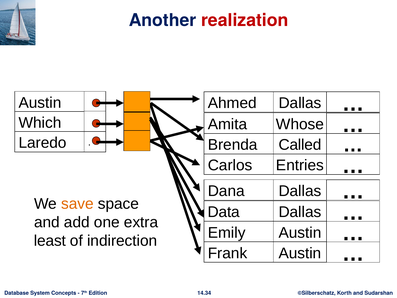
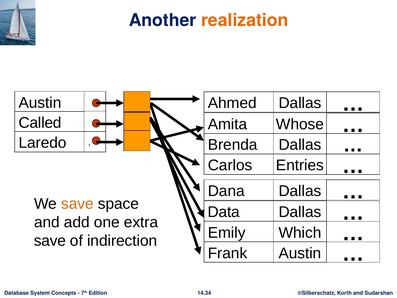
realization colour: red -> orange (245, 20)
Which: Which -> Called (40, 123)
Brenda Called: Called -> Dallas (300, 145)
Emily Austin: Austin -> Which (300, 232)
least: least -> save (50, 241)
